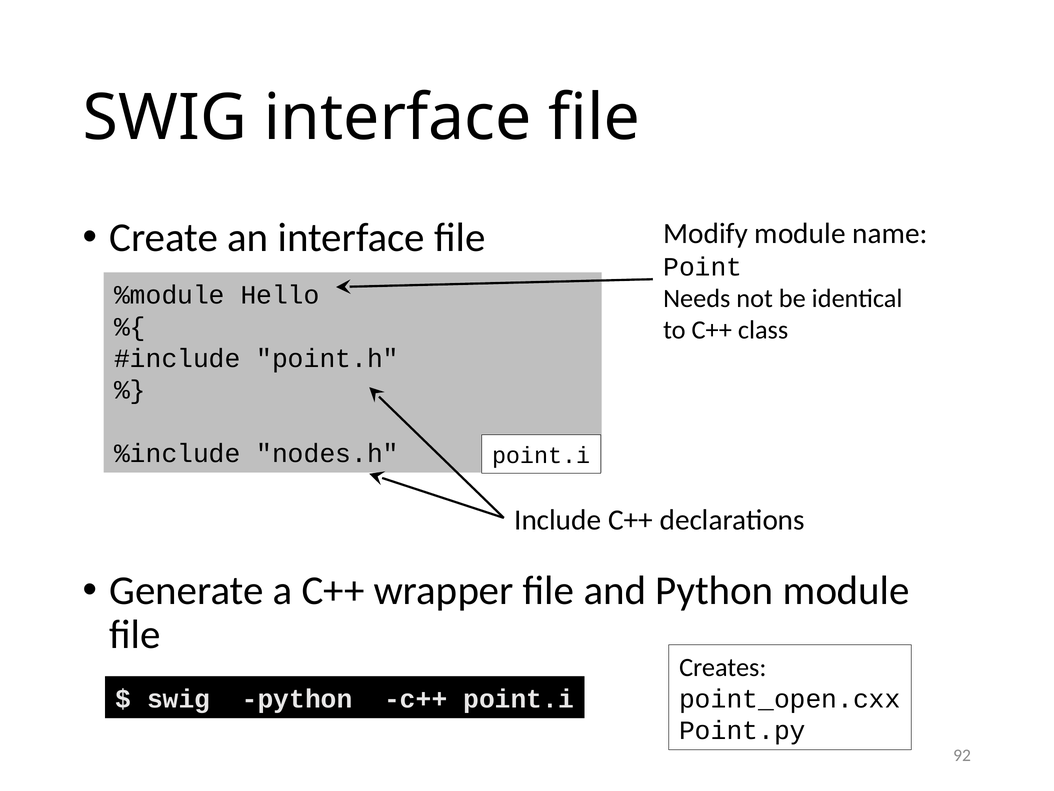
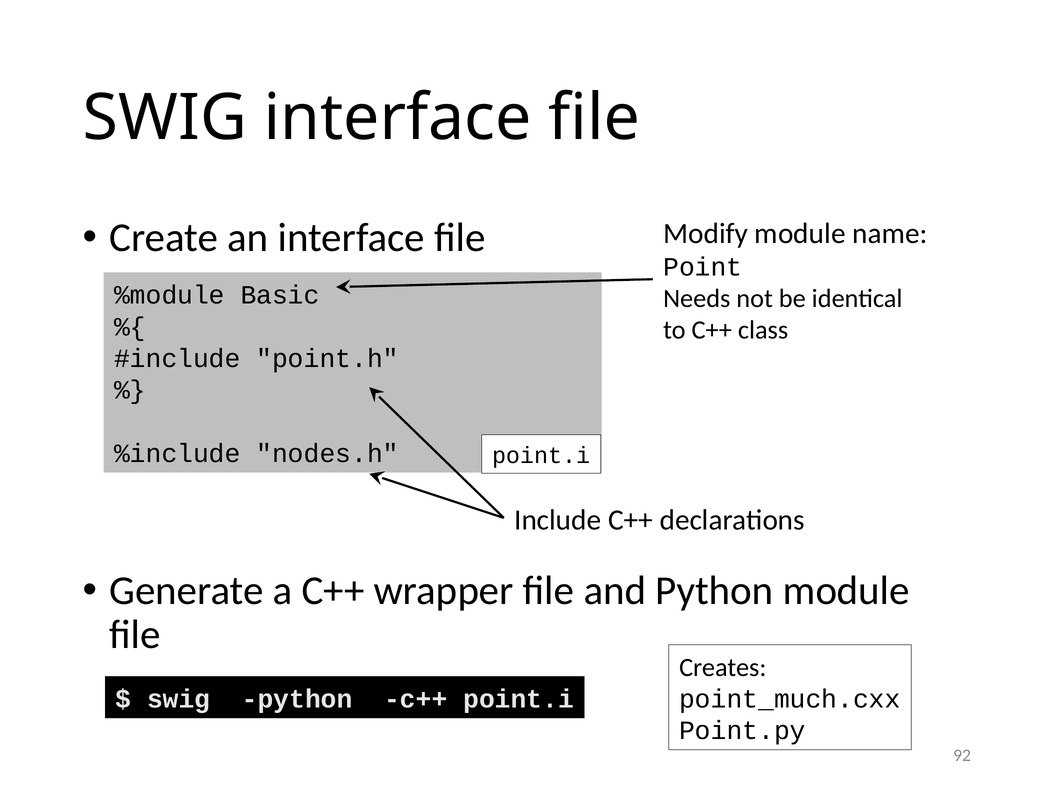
Hello: Hello -> Basic (280, 295)
point_open.cxx: point_open.cxx -> point_much.cxx (790, 699)
